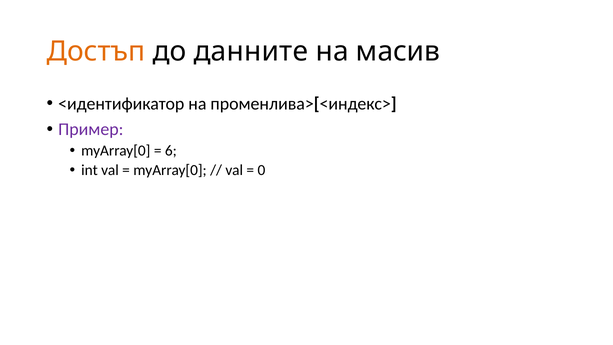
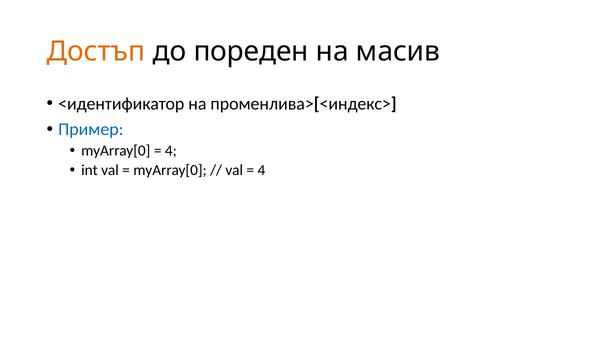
данните: данните -> пореден (251, 51)
Пример colour: purple -> blue (91, 129)
6: 6 -> 4 (171, 150)
0: 0 -> 4 (261, 170)
